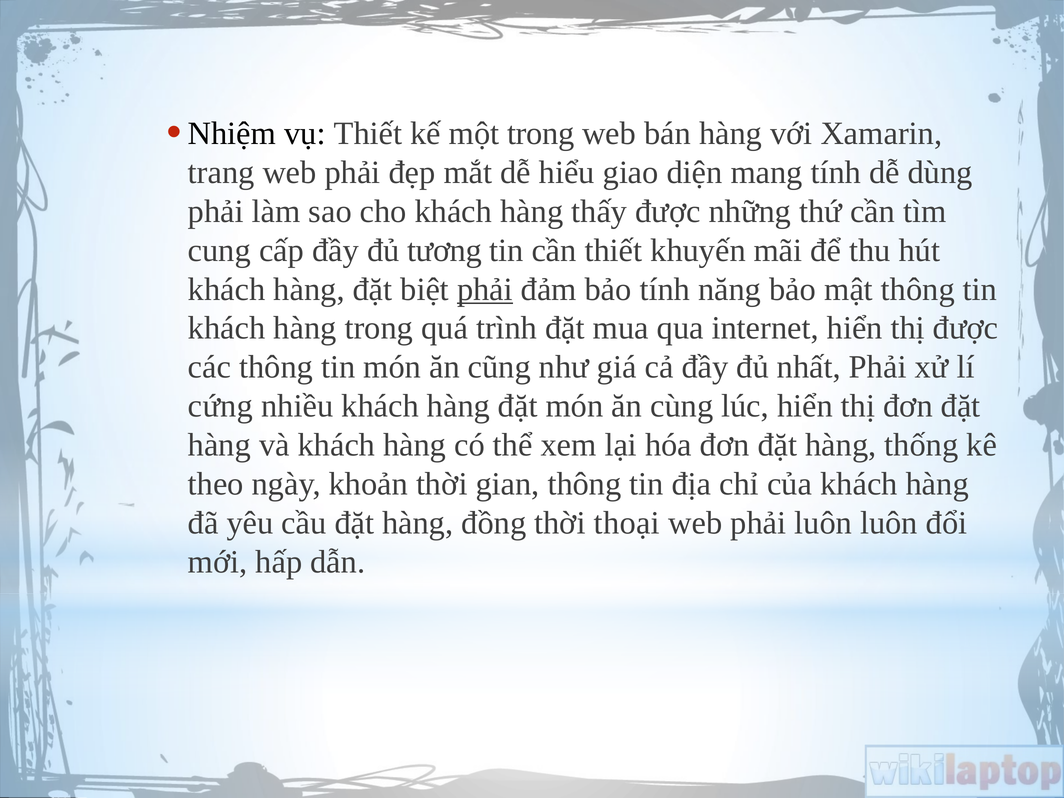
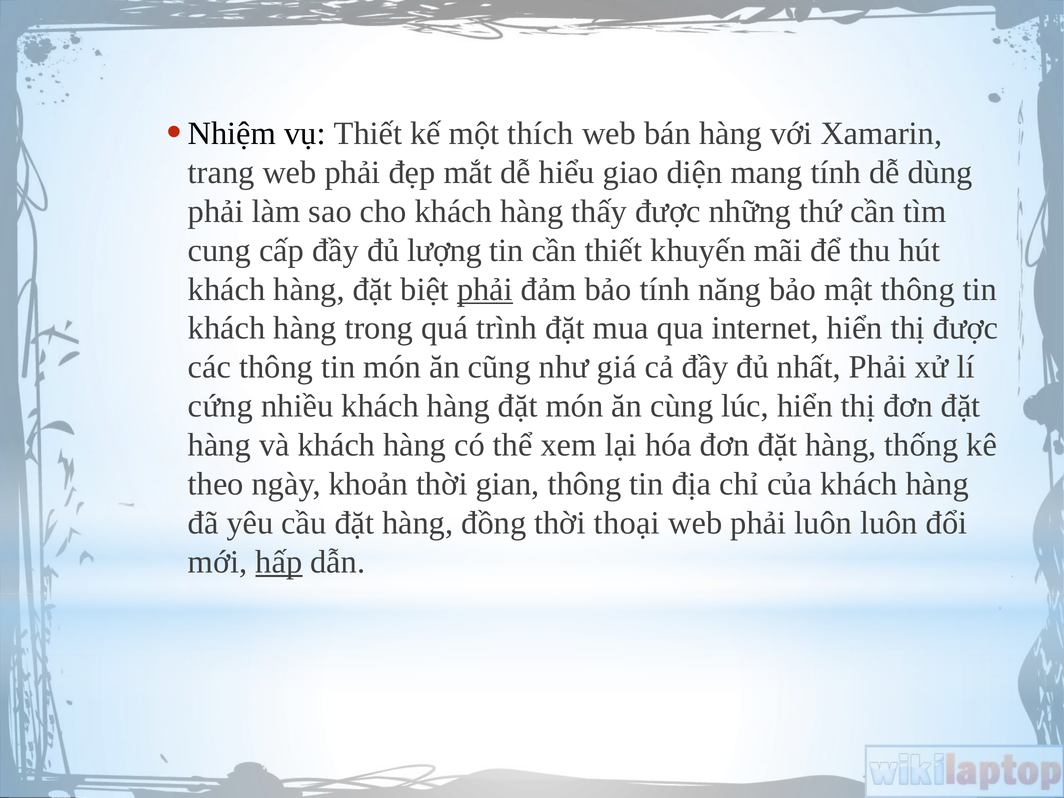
một trong: trong -> thích (541, 133)
tương: tương -> lượng (445, 250)
hấp underline: none -> present (279, 562)
